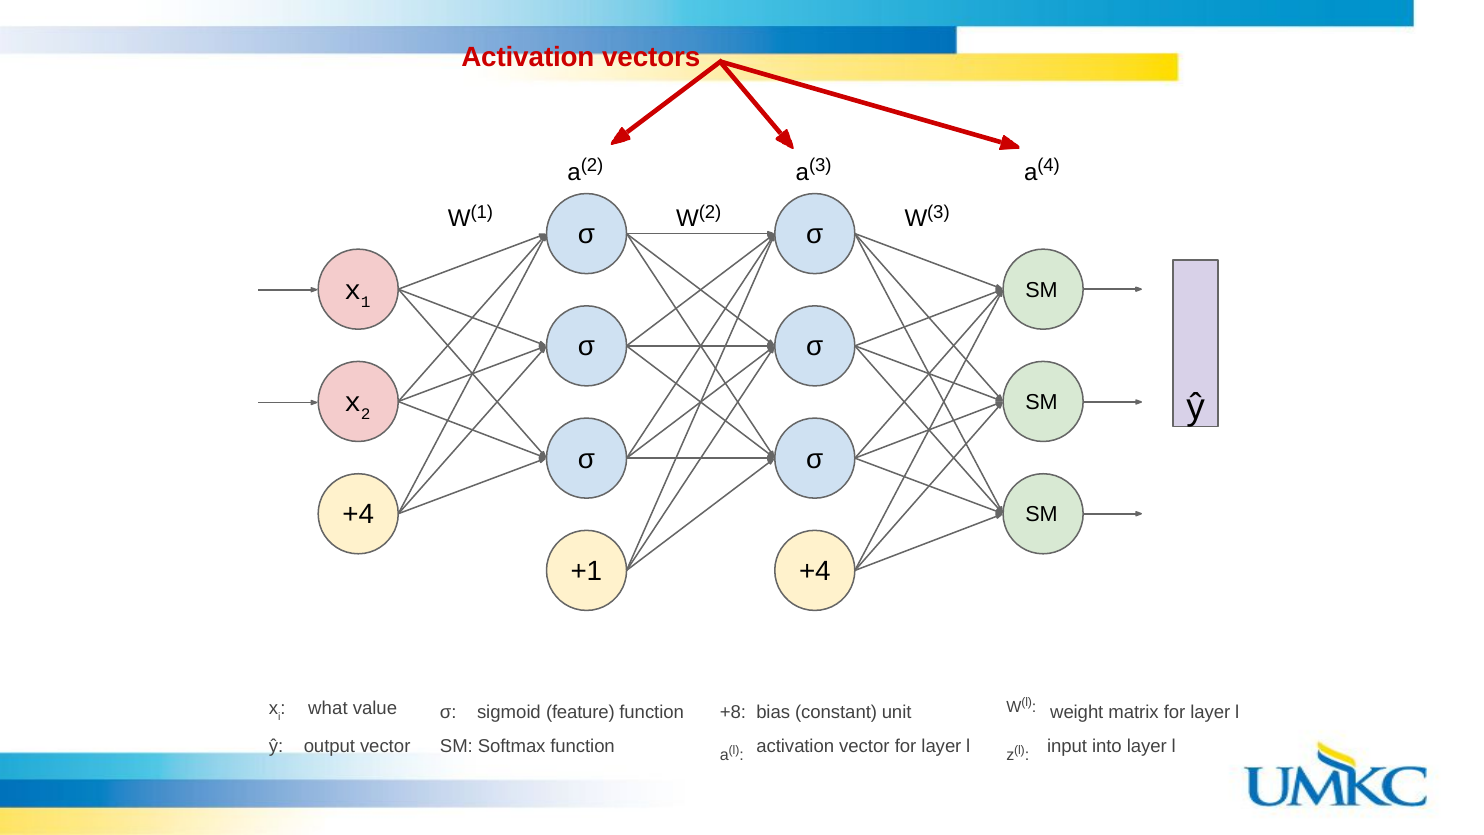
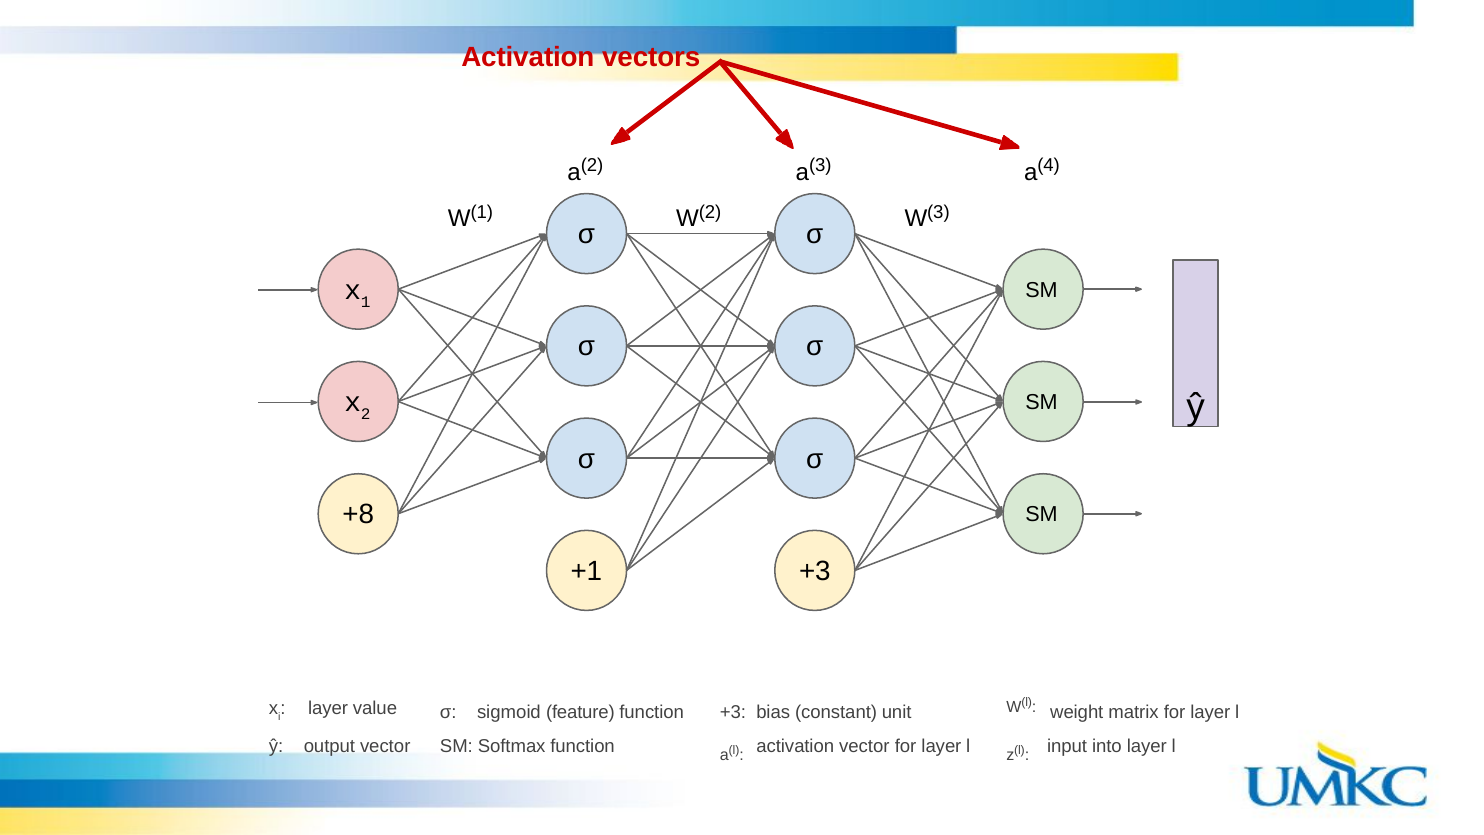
+4: +4 -> +8 (358, 514)
+4: +4 -> +3 (815, 571)
what: what -> layer (328, 708)
function +8: +8 -> +3 (733, 712)
